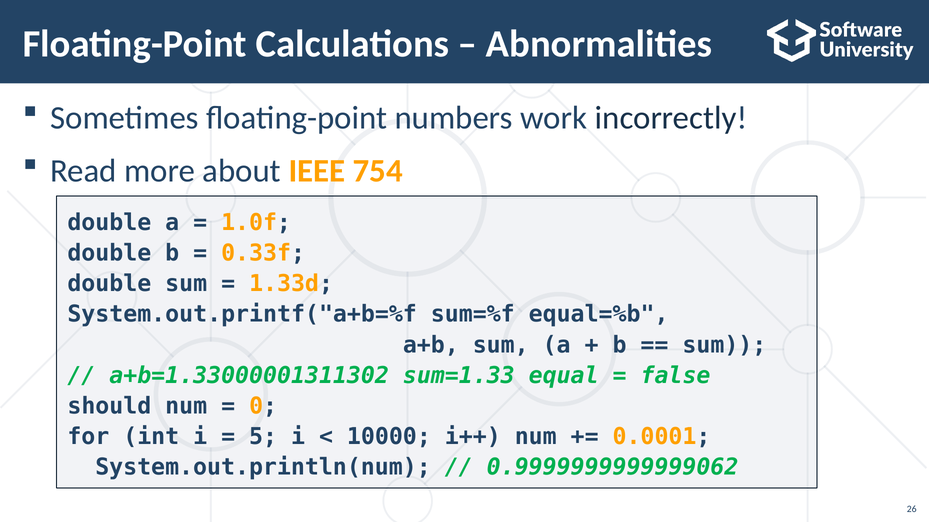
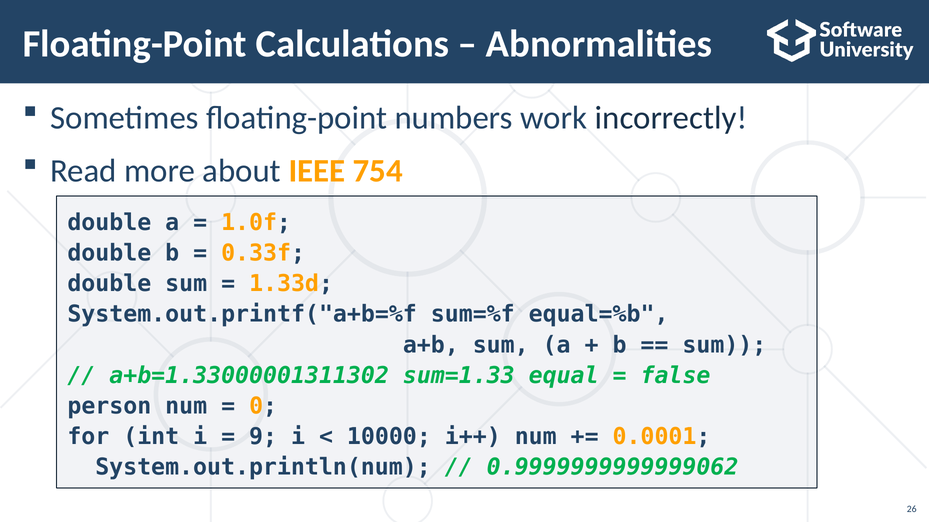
should: should -> person (109, 407)
5: 5 -> 9 (263, 437)
